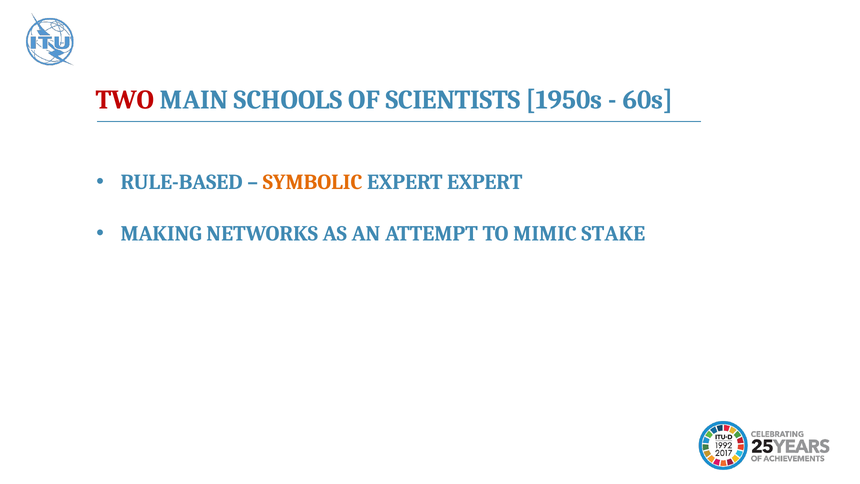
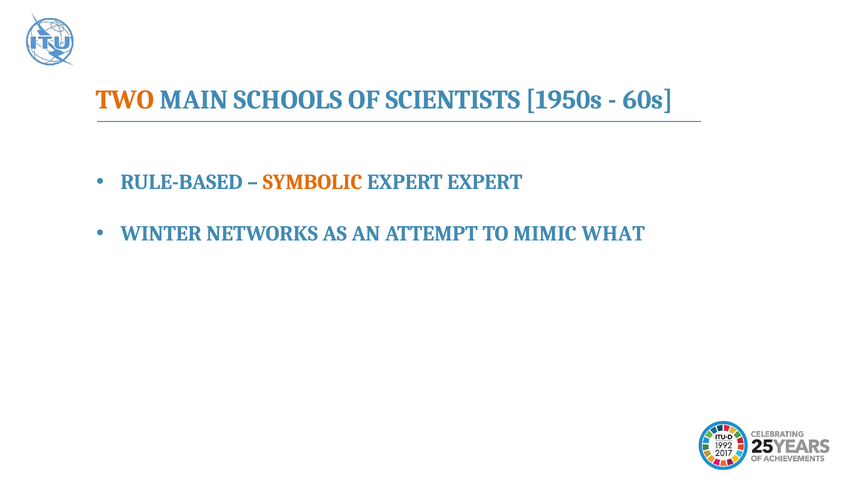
TWO colour: red -> orange (125, 100)
MAKING: MAKING -> WINTER (161, 234)
STAKE: STAKE -> WHAT (613, 234)
